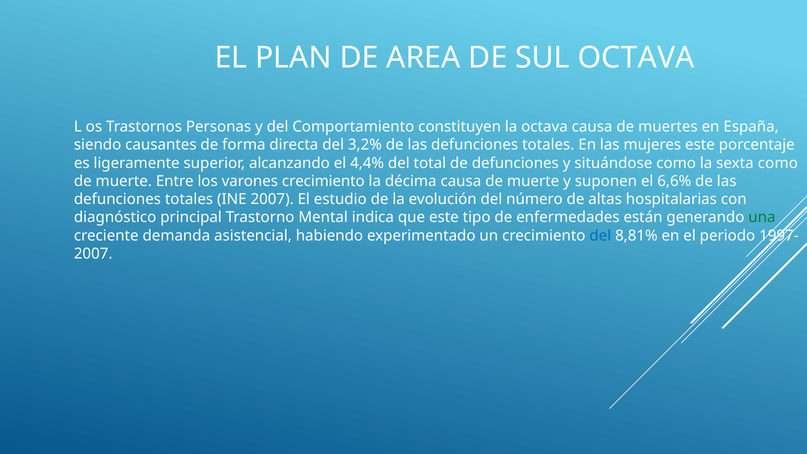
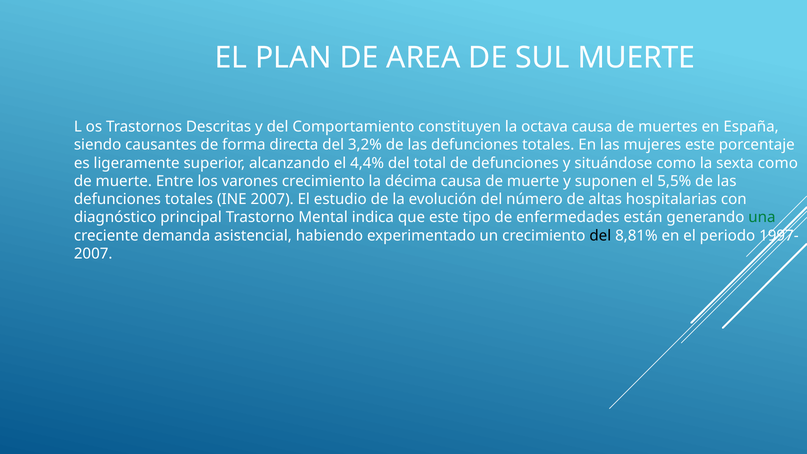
SUL OCTAVA: OCTAVA -> MUERTE (636, 58)
Personas: Personas -> Descritas (219, 127)
6,6%: 6,6% -> 5,5% (674, 181)
del colour: blue -> black (600, 236)
